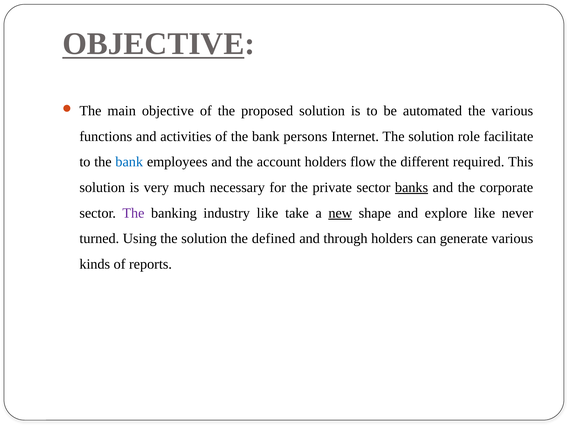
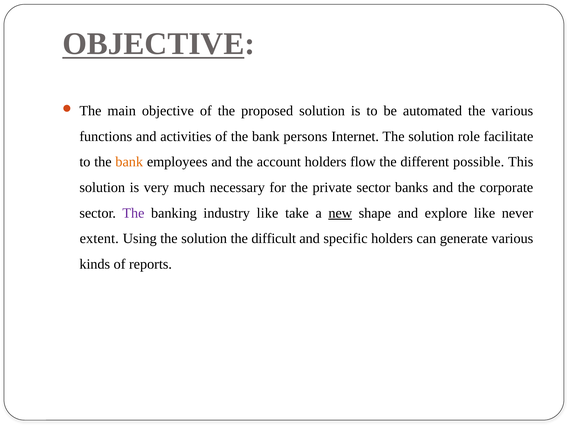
bank colour: blue -> orange (129, 162)
required: required -> possible (479, 162)
banks underline: present -> none (412, 187)
turned: turned -> extent (99, 239)
defined: defined -> difficult (274, 239)
through: through -> specific (346, 239)
